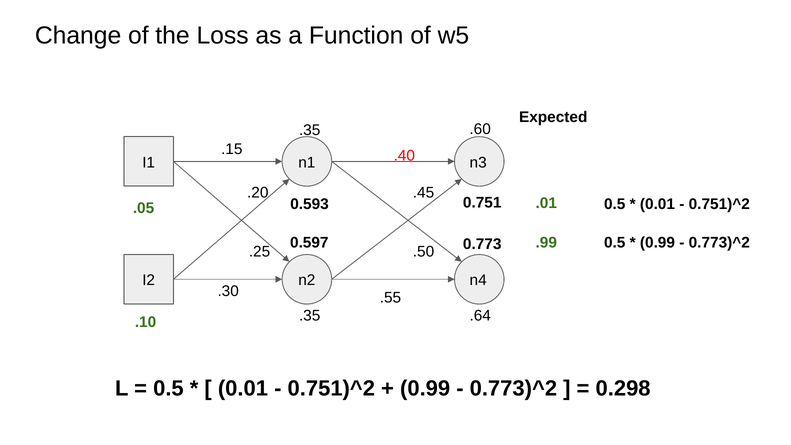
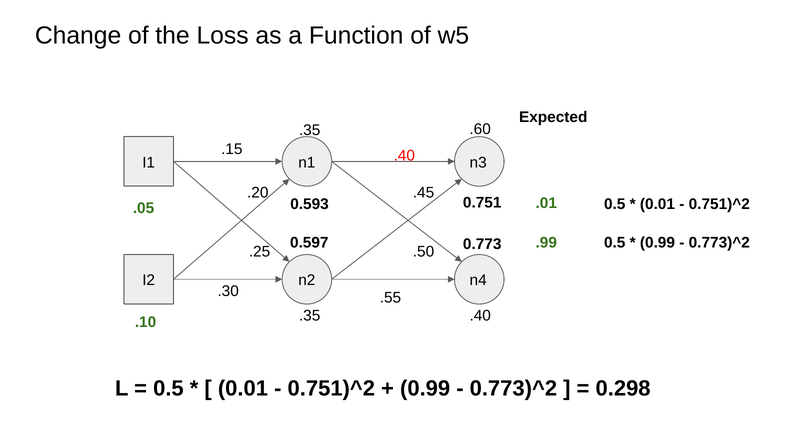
.64: .64 -> .40 (480, 316)
